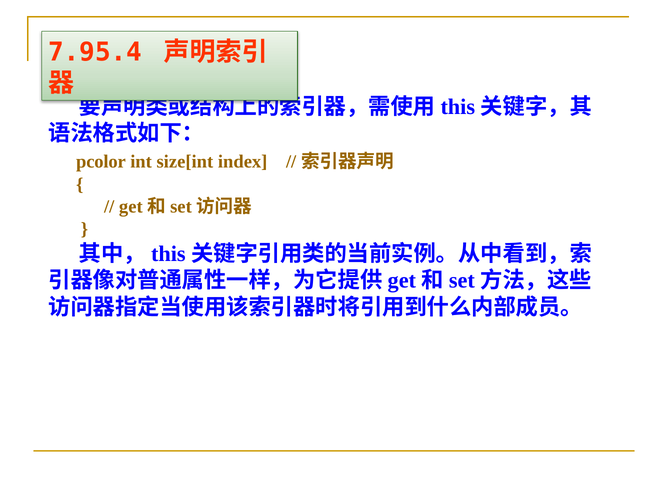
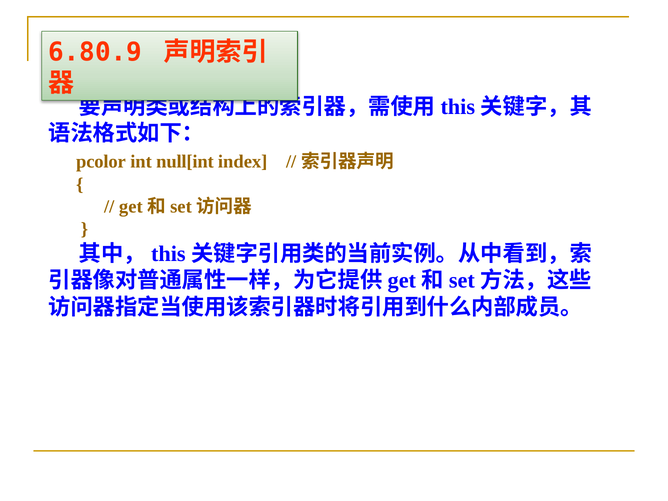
7.95.4: 7.95.4 -> 6.80.9 (95, 52)
size[int: size[int -> null[int (185, 162)
